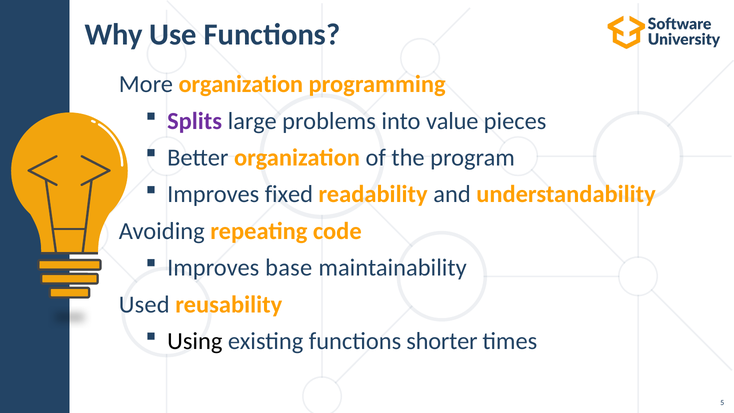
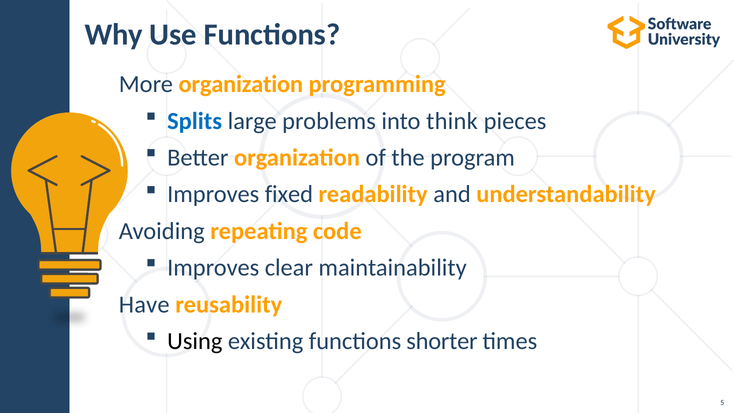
Splits colour: purple -> blue (195, 121)
value: value -> think (452, 121)
base: base -> clear (289, 268)
Used: Used -> Have (144, 304)
